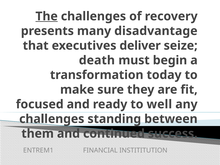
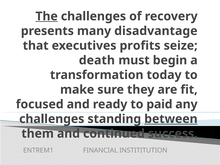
deliver: deliver -> profits (140, 46)
well: well -> paid (159, 104)
between underline: none -> present (171, 119)
